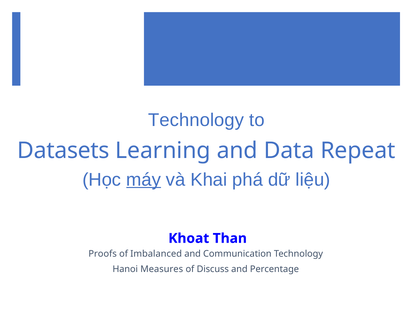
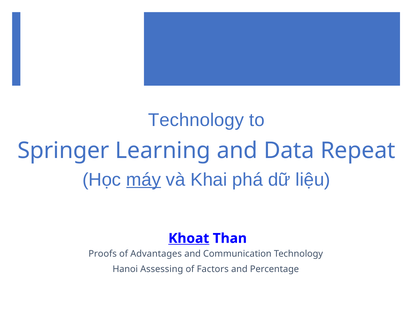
Datasets: Datasets -> Springer (63, 151)
Khoat underline: none -> present (189, 238)
Imbalanced: Imbalanced -> Advantages (156, 254)
Measures: Measures -> Assessing (162, 269)
Discuss: Discuss -> Factors (213, 269)
